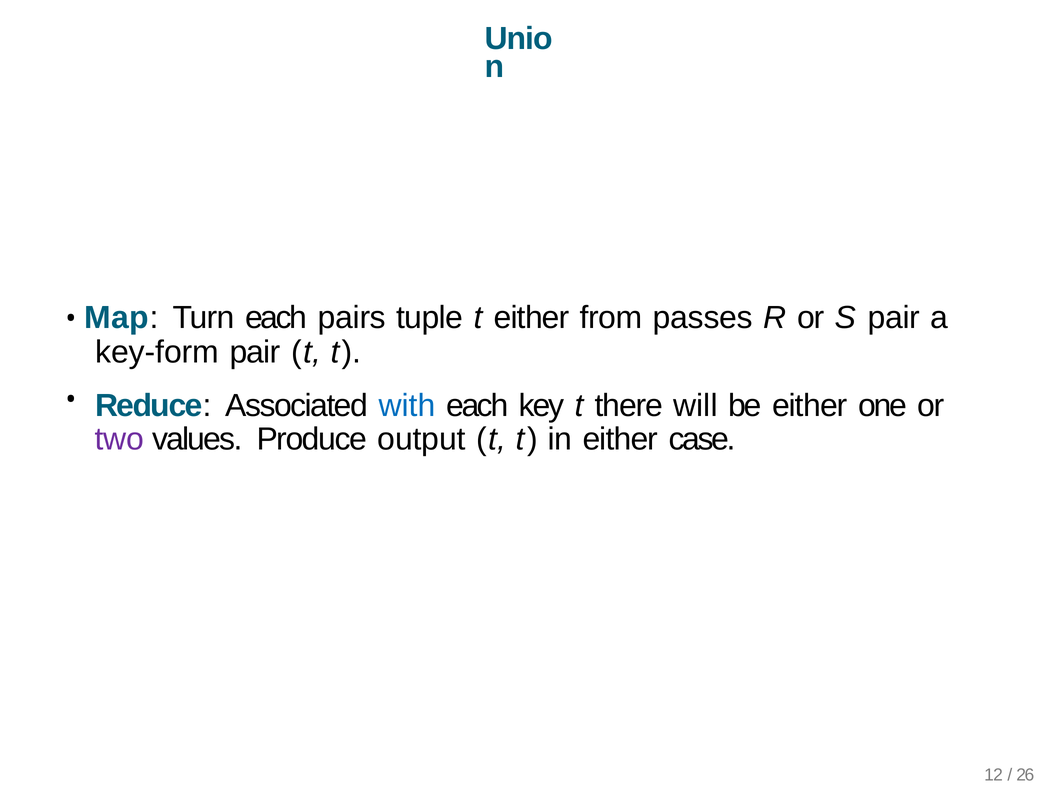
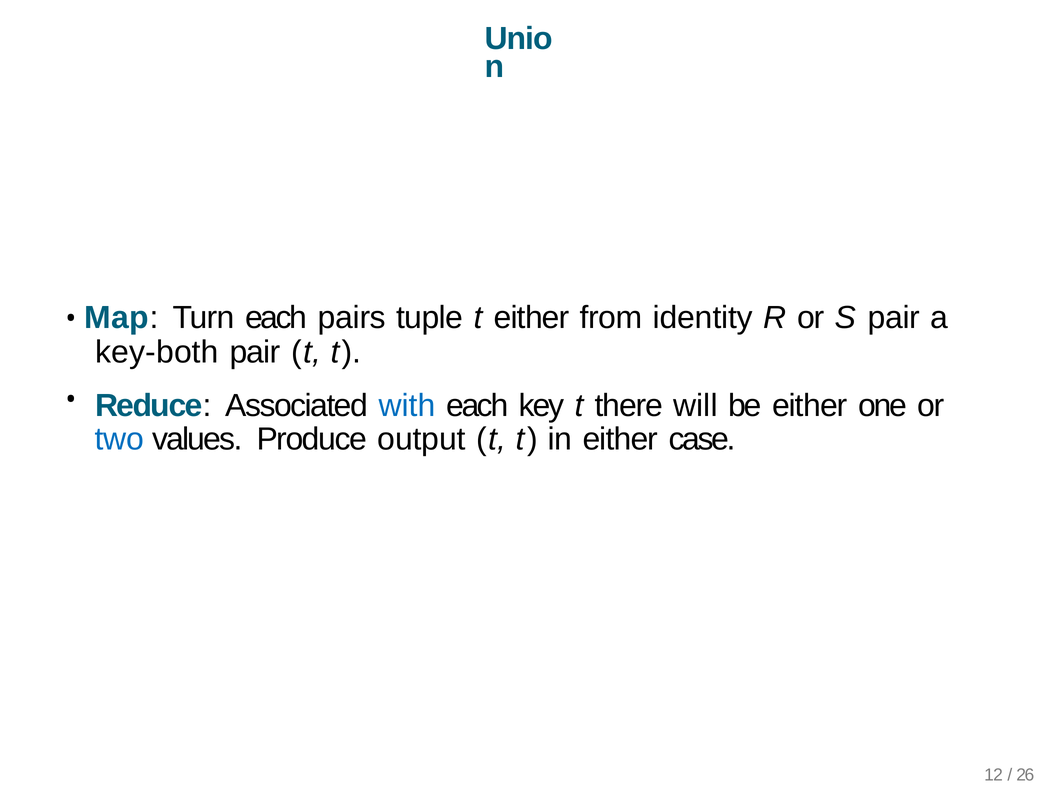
passes: passes -> identity (703, 317)
key-form: key-form -> key-both (157, 352)
two colour: purple -> blue (119, 439)
